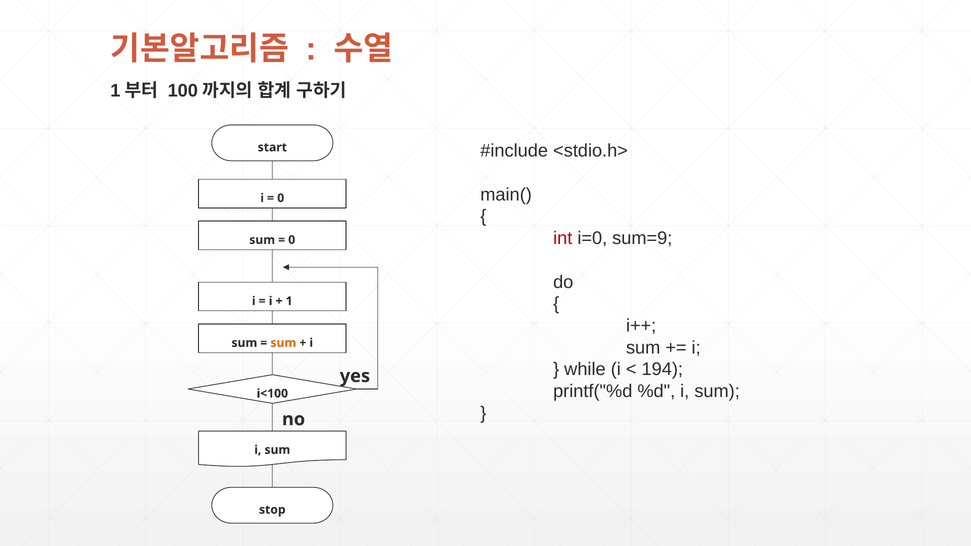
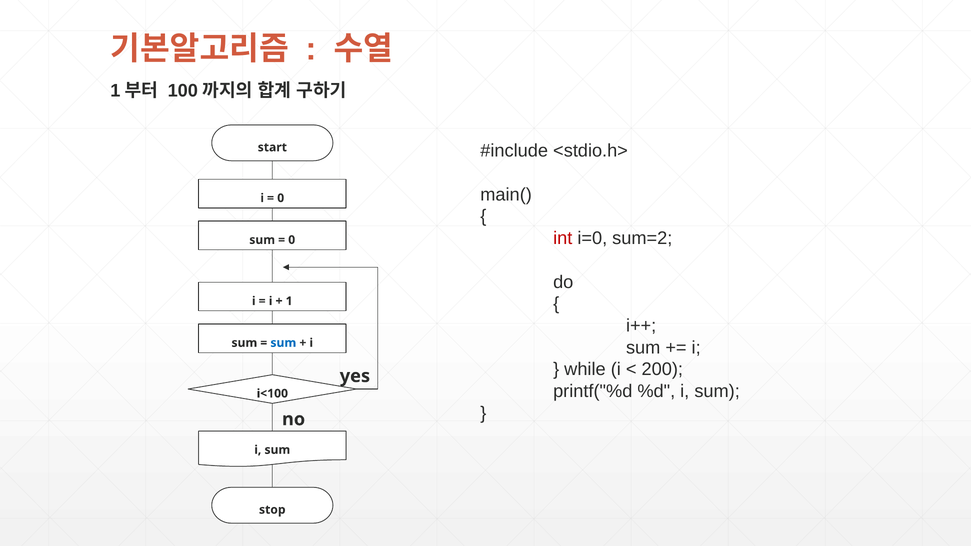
sum=9: sum=9 -> sum=2 (642, 238)
sum colour: orange -> blue (283, 343)
194: 194 -> 200 (662, 369)
